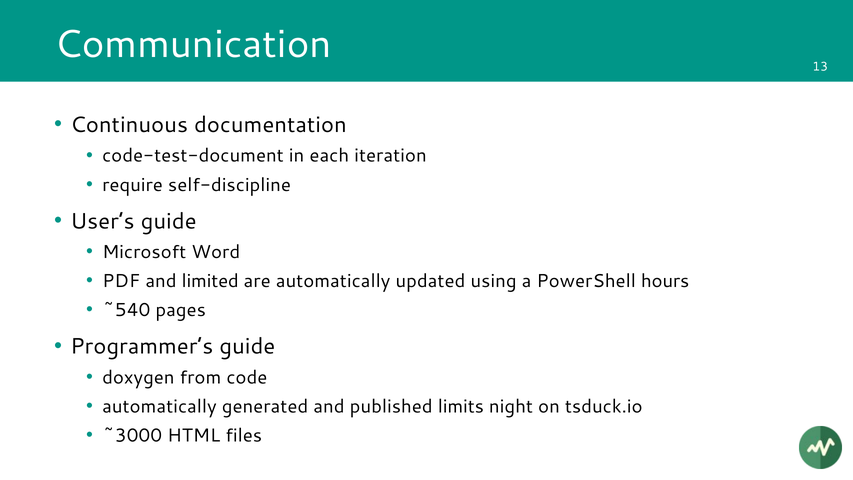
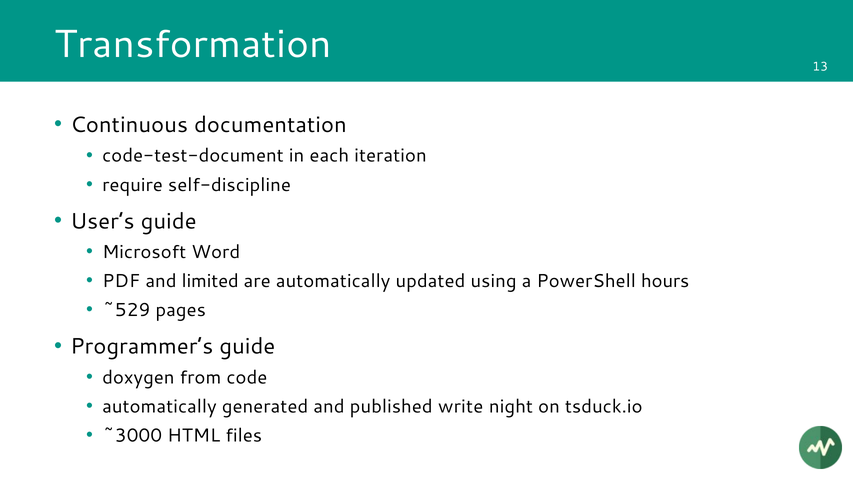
Communication: Communication -> Transformation (193, 45)
~540: ~540 -> ~529 (126, 310)
limits: limits -> write (461, 406)
